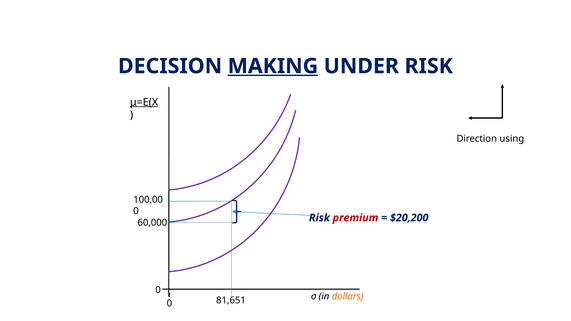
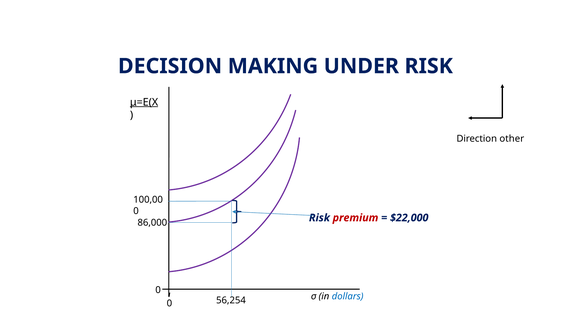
MAKING underline: present -> none (273, 66)
using: using -> other (512, 139)
$20,200: $20,200 -> $22,000 (409, 218)
60,000: 60,000 -> 86,000 (152, 223)
dollars colour: orange -> blue (348, 296)
81,651: 81,651 -> 56,254 (231, 301)
